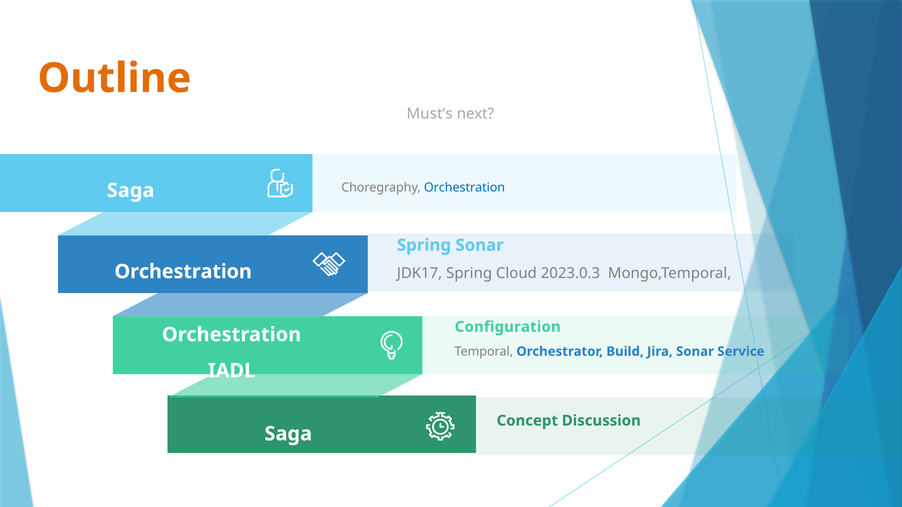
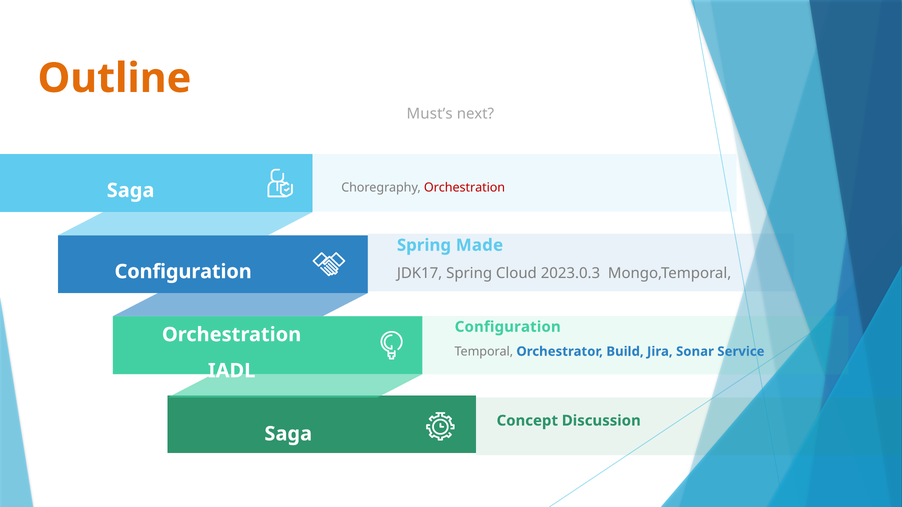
Orchestration colour: blue -> red (465, 188)
Spring Sonar: Sonar -> Made (479, 245)
Orchestration: Orchestration -> Configuration (183, 272)
